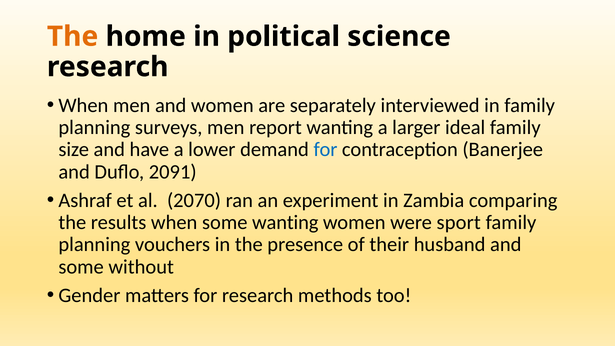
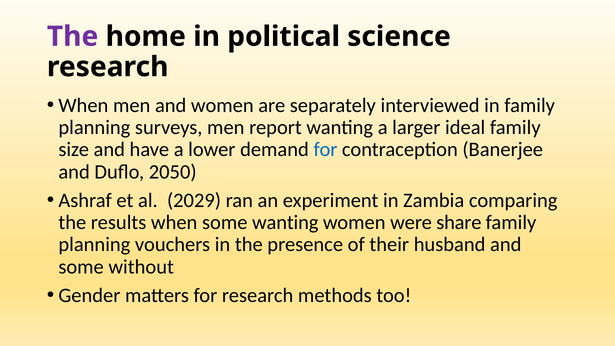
The colour: orange -> purple (73, 36)
2091: 2091 -> 2050 (173, 172)
2070: 2070 -> 2029 (194, 200)
sport: sport -> share (459, 223)
